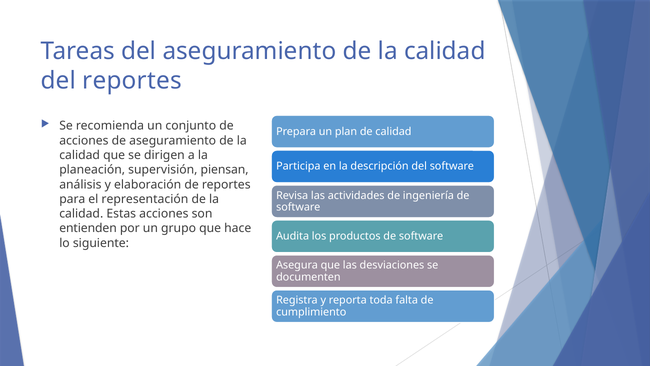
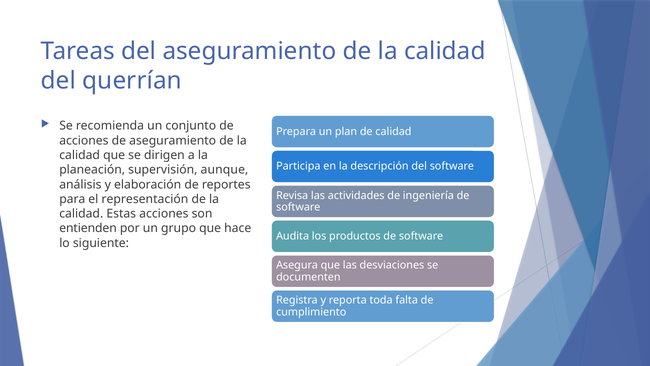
del reportes: reportes -> querrían (132, 81)
piensan: piensan -> aunque (224, 170)
